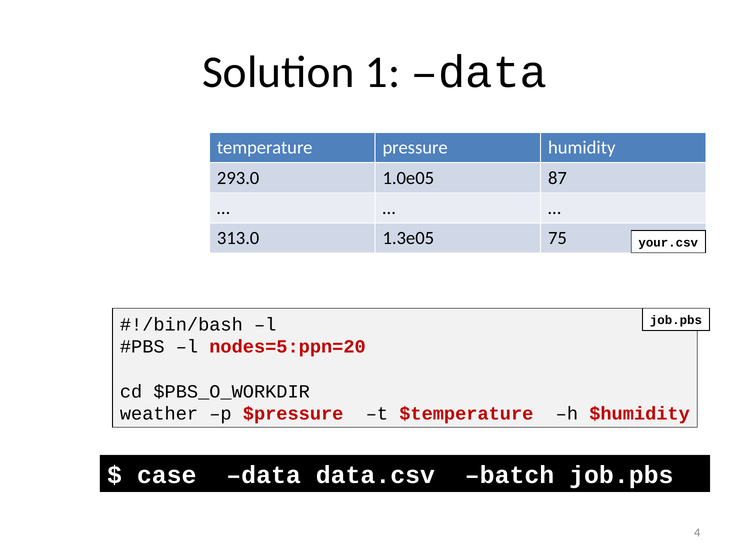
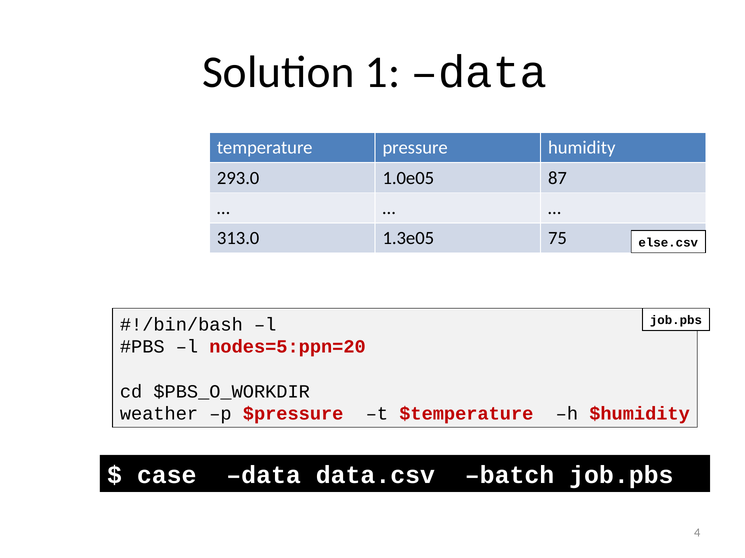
your.csv: your.csv -> else.csv (668, 243)
